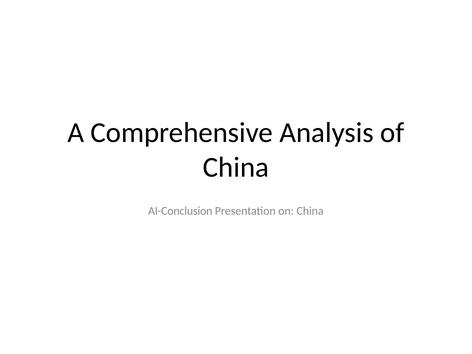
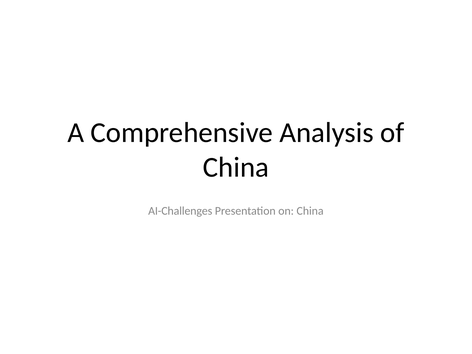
AI-Conclusion: AI-Conclusion -> AI-Challenges (180, 211)
